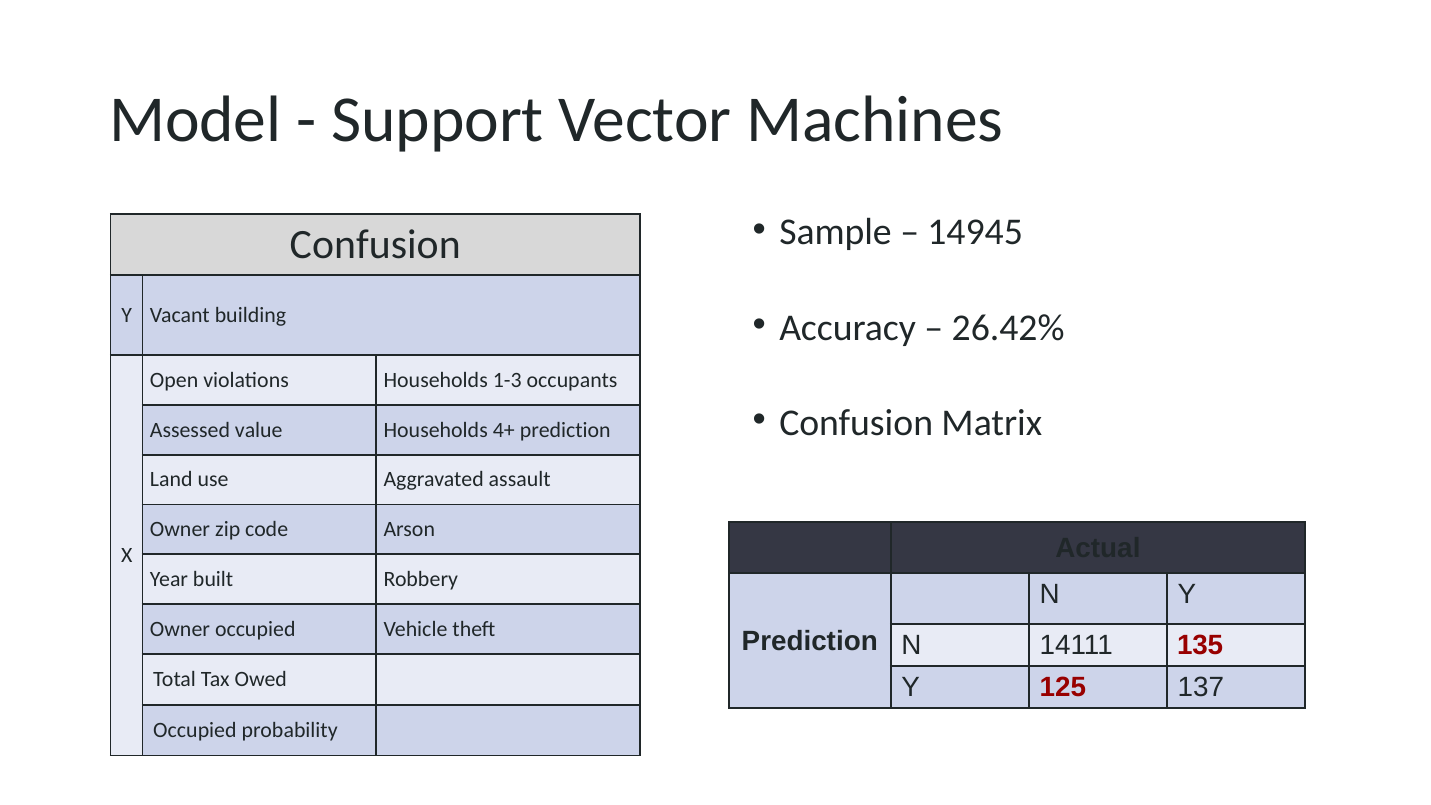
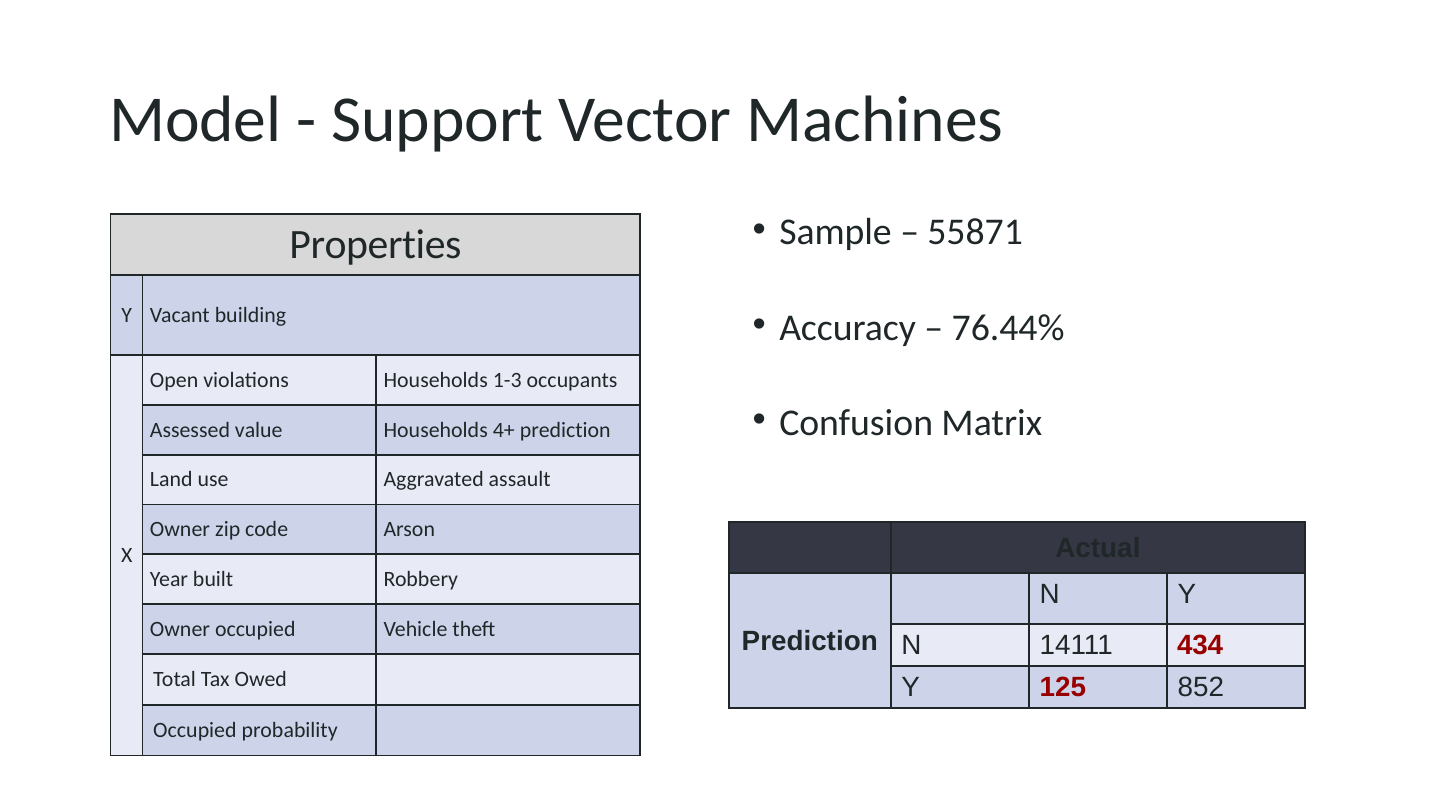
14945: 14945 -> 55871 (975, 233)
Confusion: Confusion -> Properties (375, 245)
26.42%: 26.42% -> 76.44% (1008, 328)
135: 135 -> 434 (1200, 645)
137: 137 -> 852 (1201, 687)
